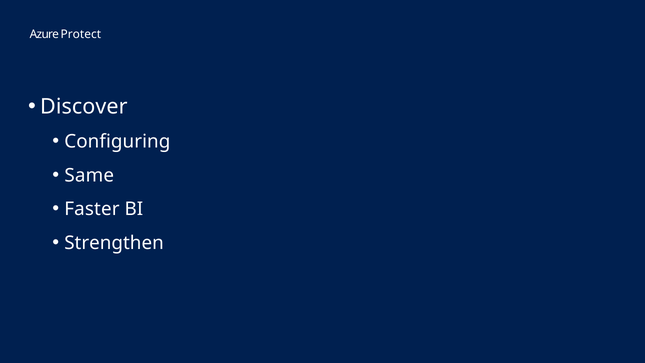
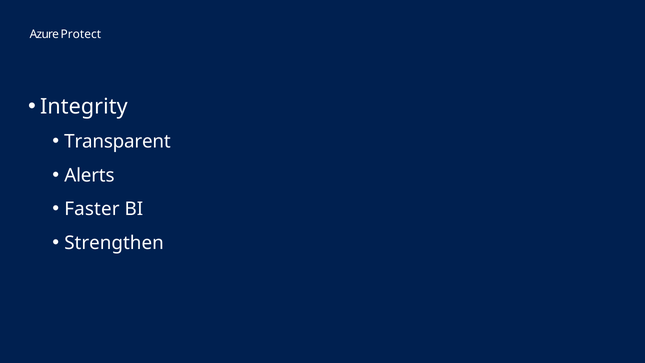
Discover: Discover -> Integrity (84, 107)
Configuring: Configuring -> Transparent (117, 142)
Same: Same -> Alerts (89, 175)
